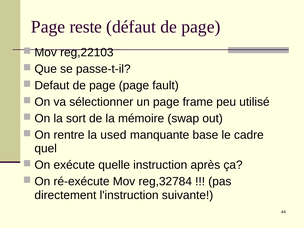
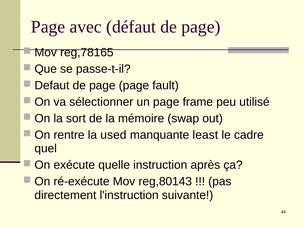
reste: reste -> avec (86, 27)
reg,22103: reg,22103 -> reg,78165 (87, 52)
base: base -> least (205, 135)
reg,32784: reg,32784 -> reg,80143 (165, 182)
